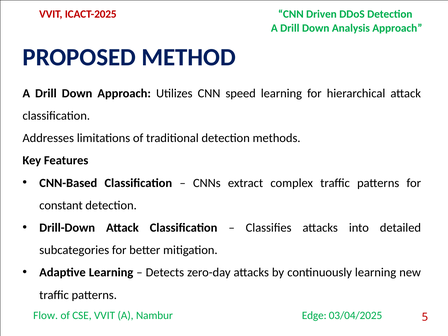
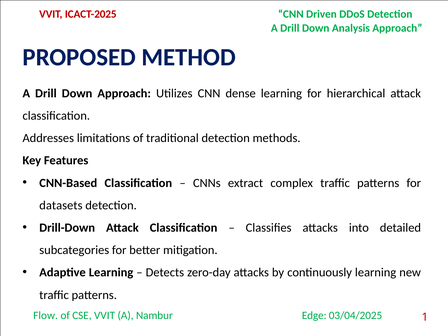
speed: speed -> dense (241, 93)
constant: constant -> datasets (61, 205)
5: 5 -> 1 (425, 317)
